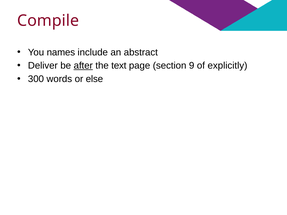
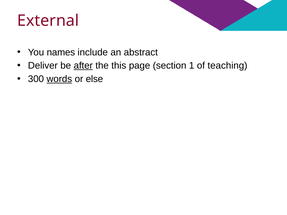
Compile: Compile -> External (48, 21)
text: text -> this (119, 66)
9: 9 -> 1 (192, 66)
explicitly: explicitly -> teaching (227, 66)
words underline: none -> present (59, 79)
